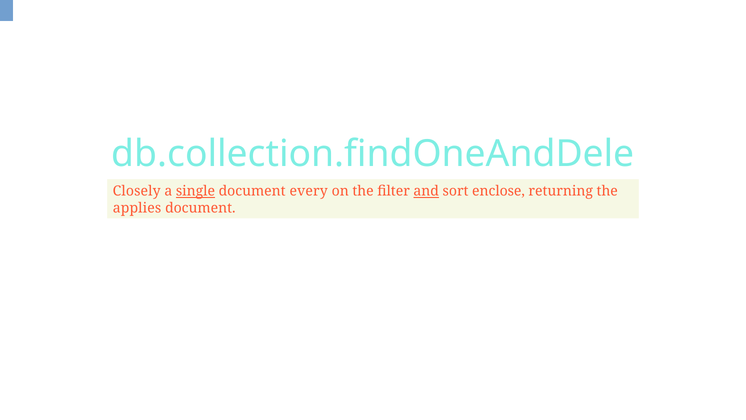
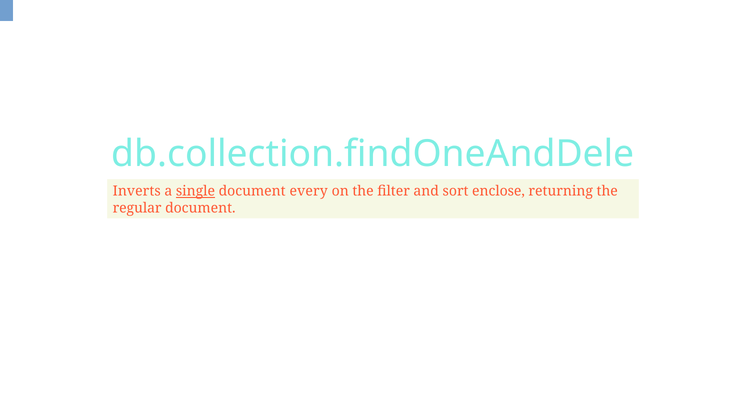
Closely: Closely -> Inverts (137, 191)
and underline: present -> none (426, 191)
applies: applies -> regular (137, 208)
